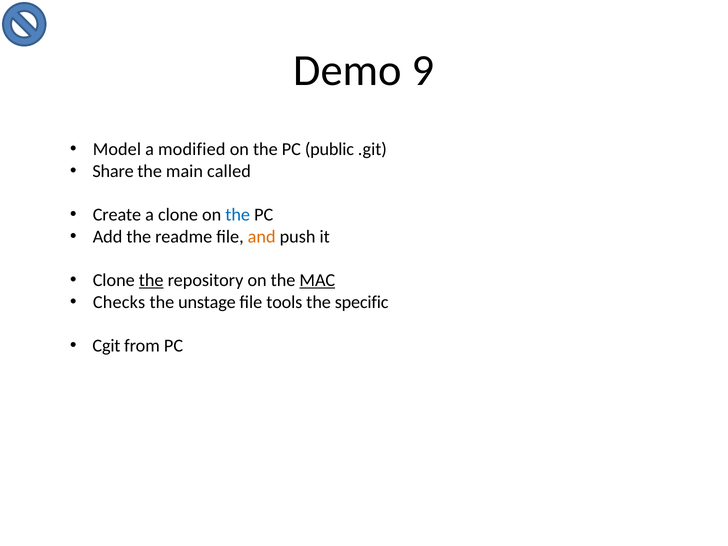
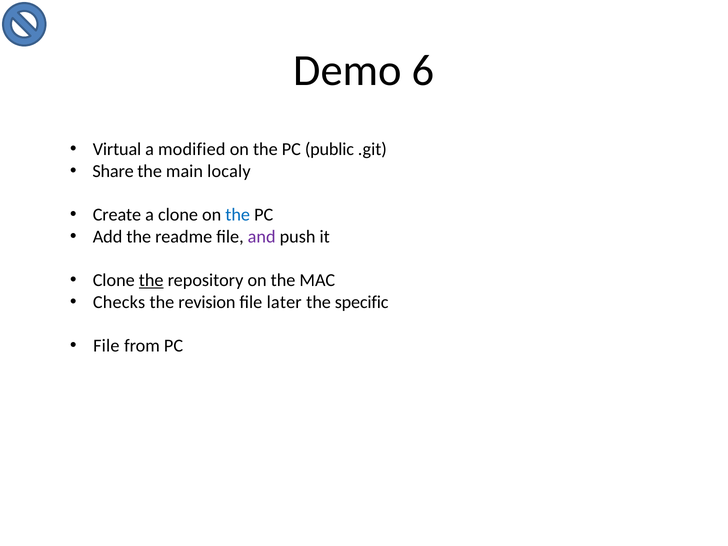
9: 9 -> 6 (423, 70)
Model: Model -> Virtual (117, 149)
called: called -> localy (229, 171)
and colour: orange -> purple (262, 237)
MAC underline: present -> none (317, 280)
unstage: unstage -> revision (207, 302)
tools: tools -> later (284, 302)
Cgit: Cgit -> File (106, 346)
